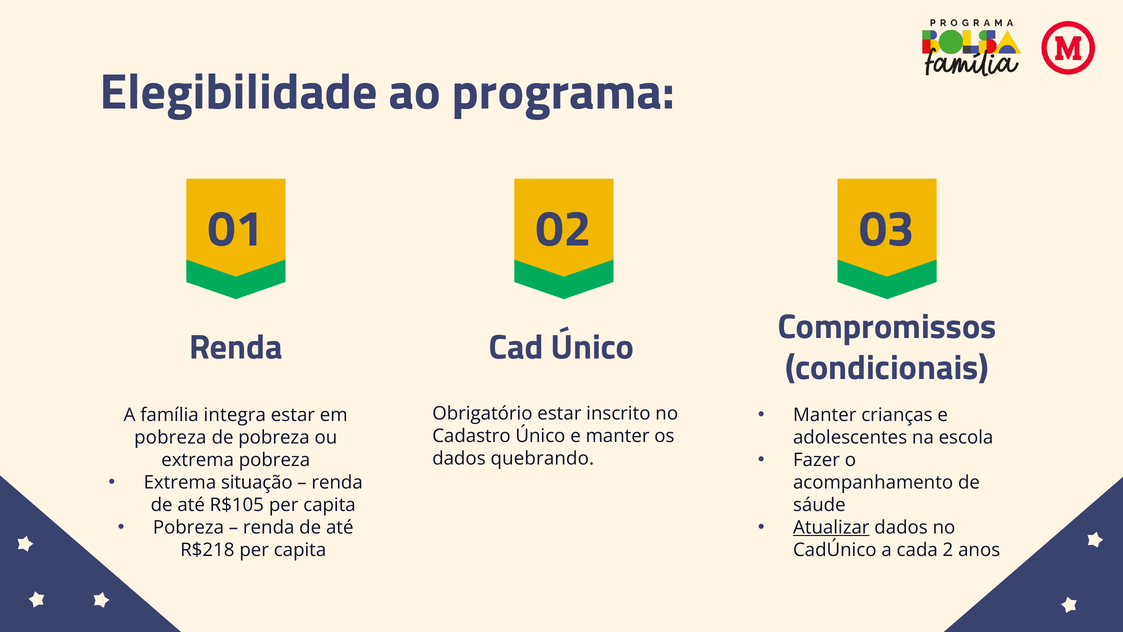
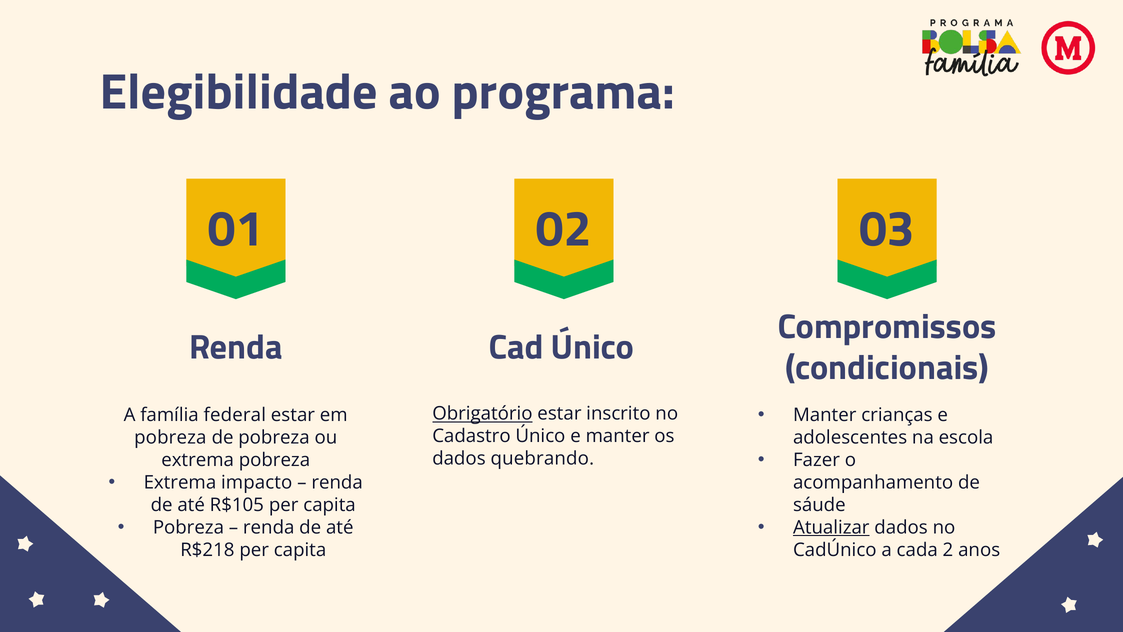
Obrigatório underline: none -> present (482, 414)
integra: integra -> federal (235, 415)
situação: situação -> impacto (257, 482)
